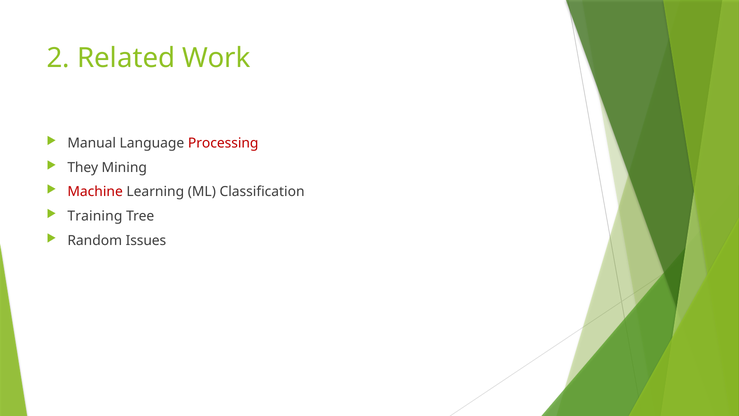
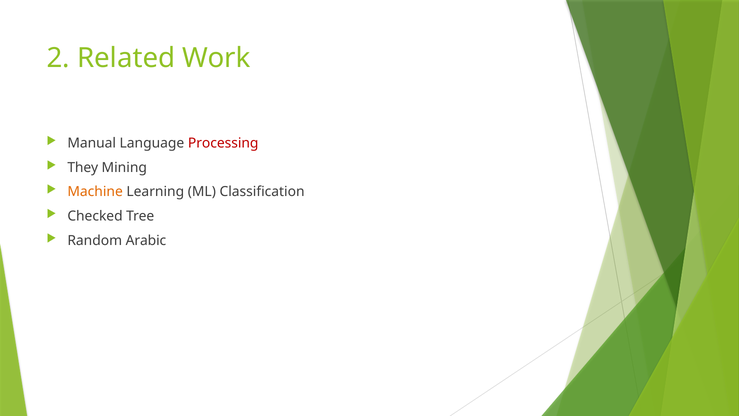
Machine colour: red -> orange (95, 192)
Training: Training -> Checked (95, 216)
Issues: Issues -> Arabic (146, 240)
